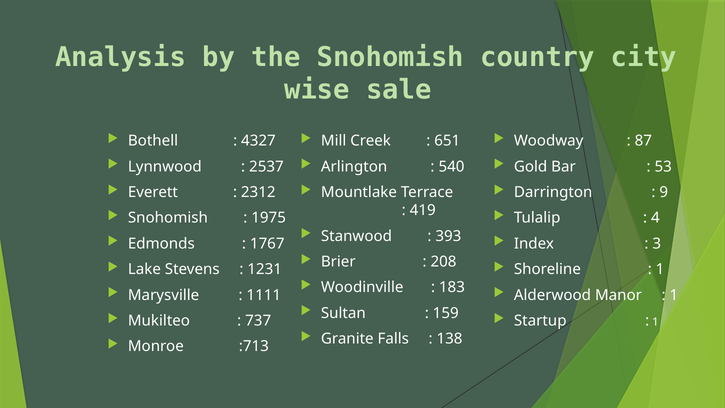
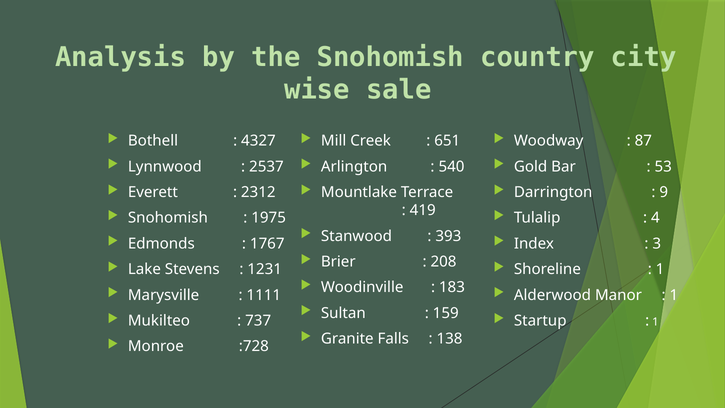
:713: :713 -> :728 (254, 346)
